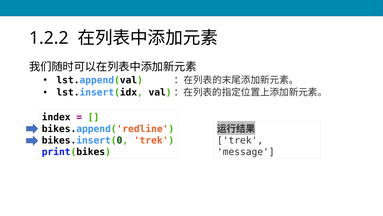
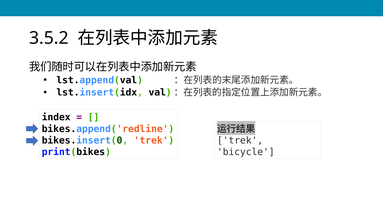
1.2.2: 1.2.2 -> 3.5.2 (49, 38)
message: message -> bicycle (246, 152)
